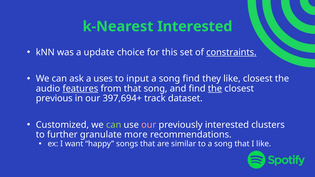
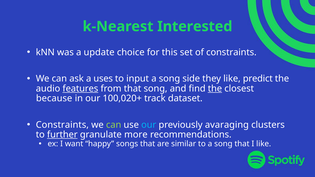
constraints underline: present -> none (231, 52)
song find: find -> side (191, 79)
like closest: closest -> predict (258, 79)
previous: previous -> because (54, 98)
397,694+: 397,694+ -> 100,020+ (122, 98)
Customized: Customized -> Constraints (62, 125)
our colour: pink -> light blue (149, 125)
previously interested: interested -> avaraging (227, 125)
further underline: none -> present (62, 135)
